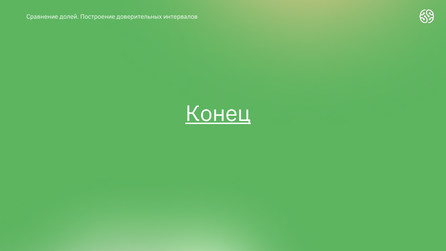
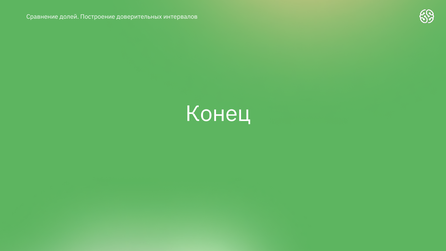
Конец underline: present -> none (218, 114)
